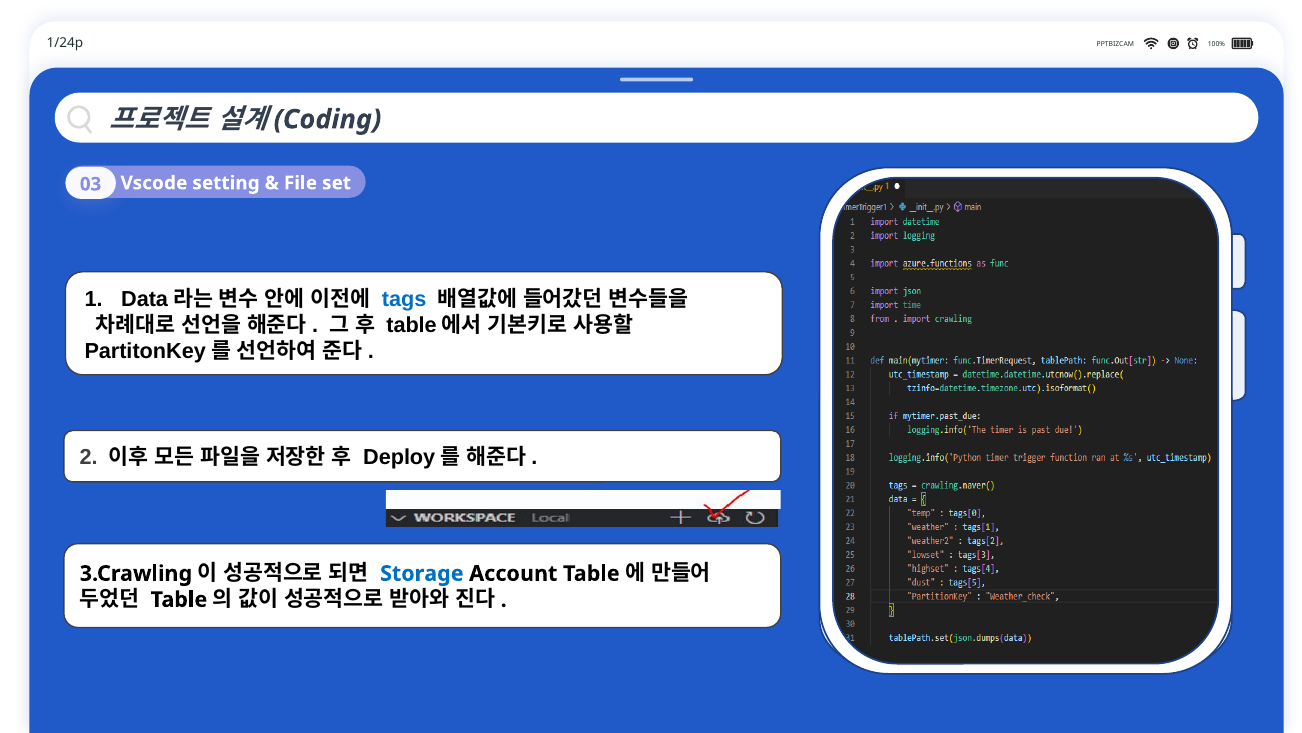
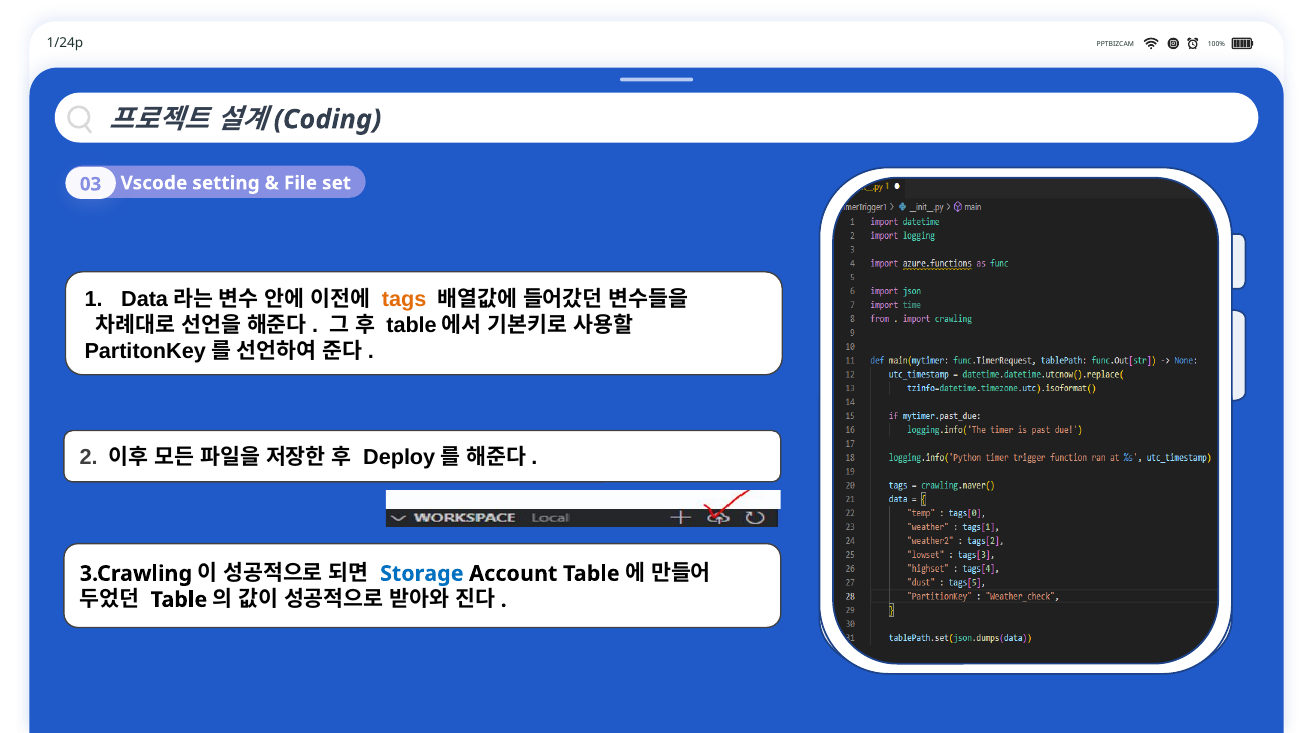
tags colour: blue -> orange (404, 299)
